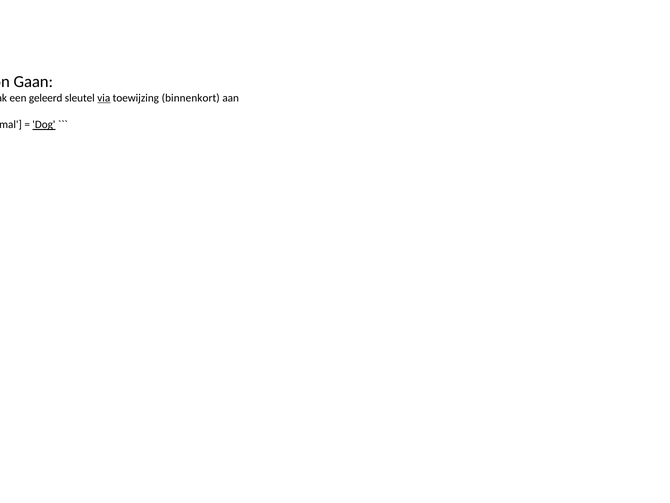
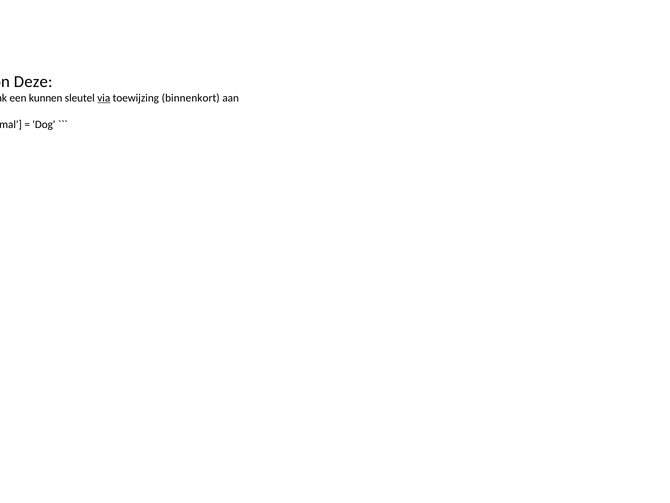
Gaan: Gaan -> Deze (33, 81)
geleerd: geleerd -> kunnen (46, 98)
Dog underline: present -> none (44, 125)
